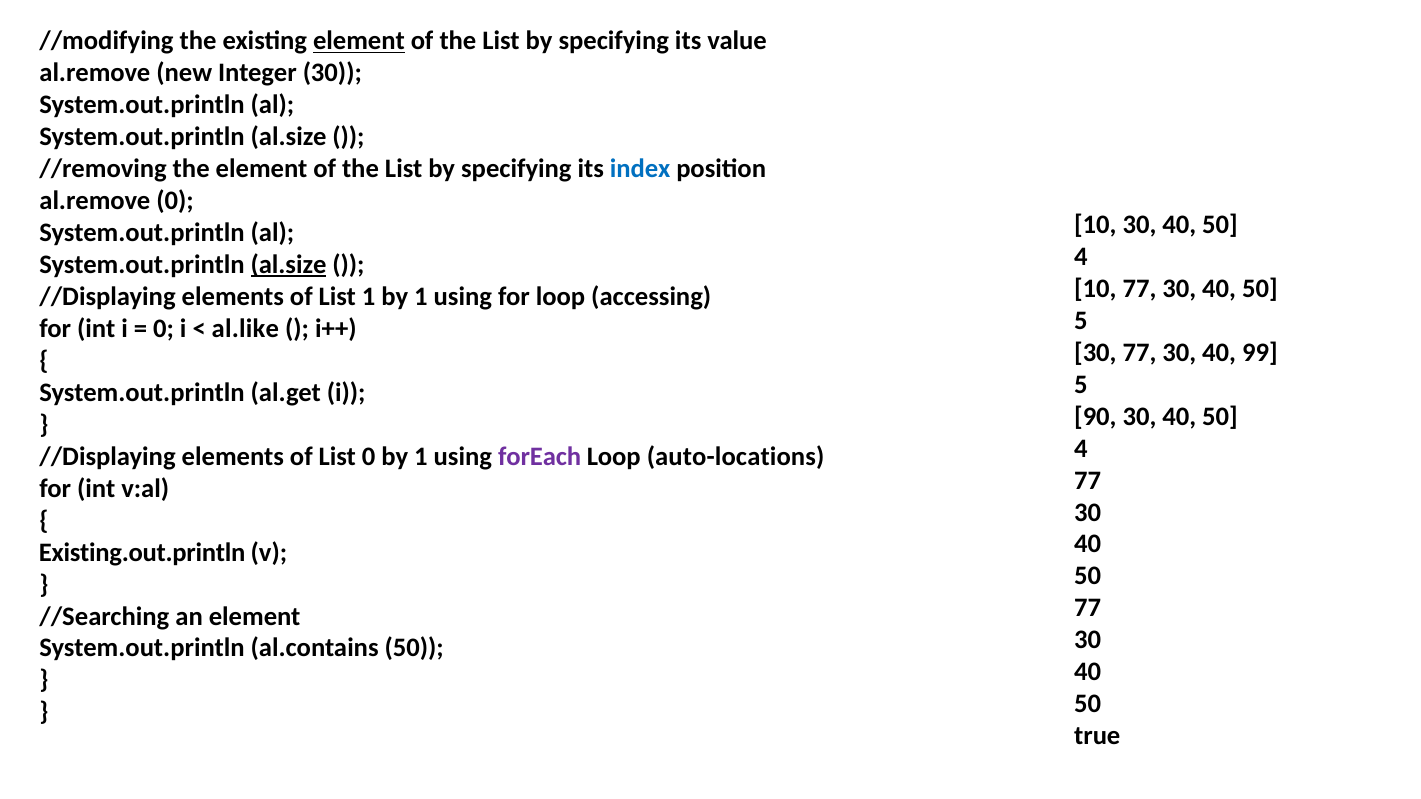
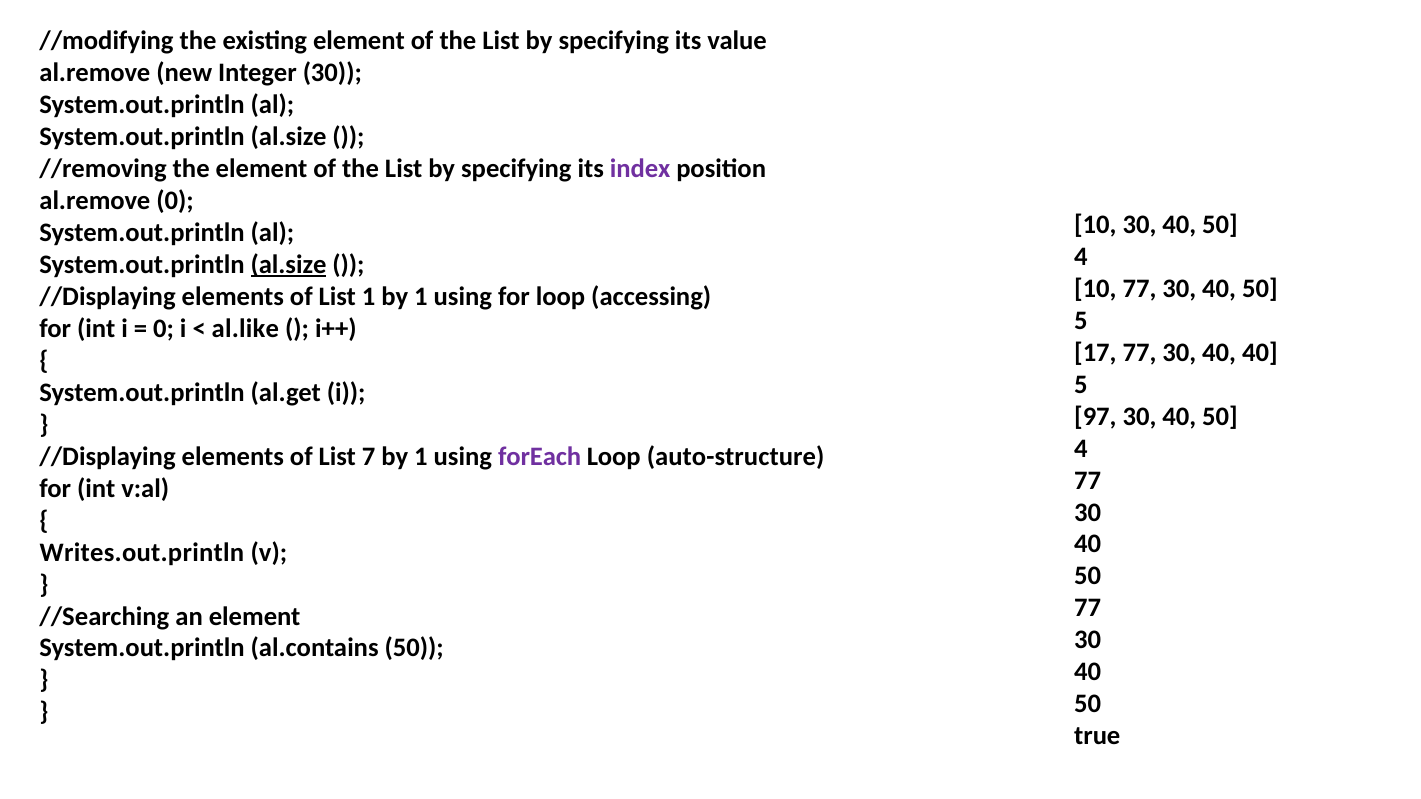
element underline: present -> none (359, 41)
index colour: blue -> purple (640, 169)
30: 30 -> 17 (1095, 353)
40 99: 99 -> 40 (1260, 353)
90: 90 -> 97 (1095, 416)
List 0: 0 -> 7 (369, 457)
auto-locations: auto-locations -> auto-structure (736, 457)
Existing.out.println: Existing.out.println -> Writes.out.println (142, 553)
